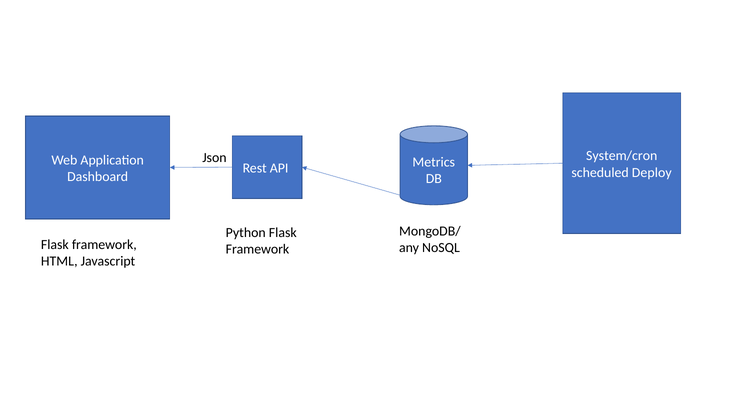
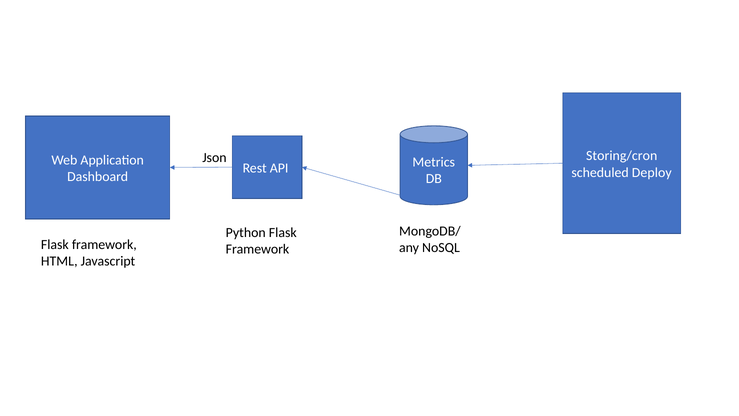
System/cron: System/cron -> Storing/cron (622, 156)
